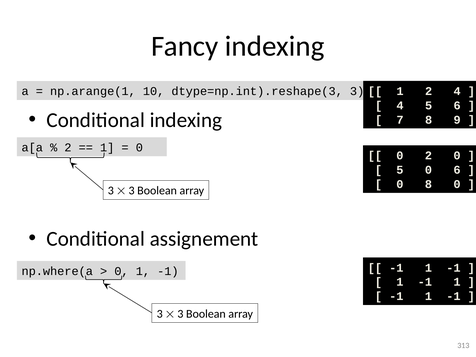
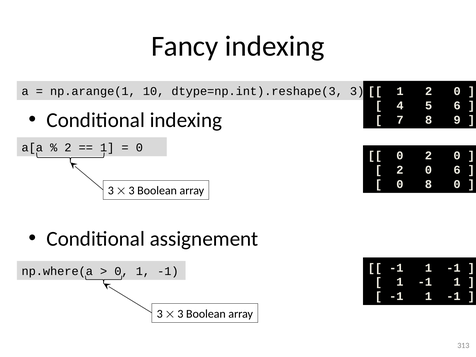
1 2 4: 4 -> 0 (457, 91)
5: 5 -> 2 (400, 170)
